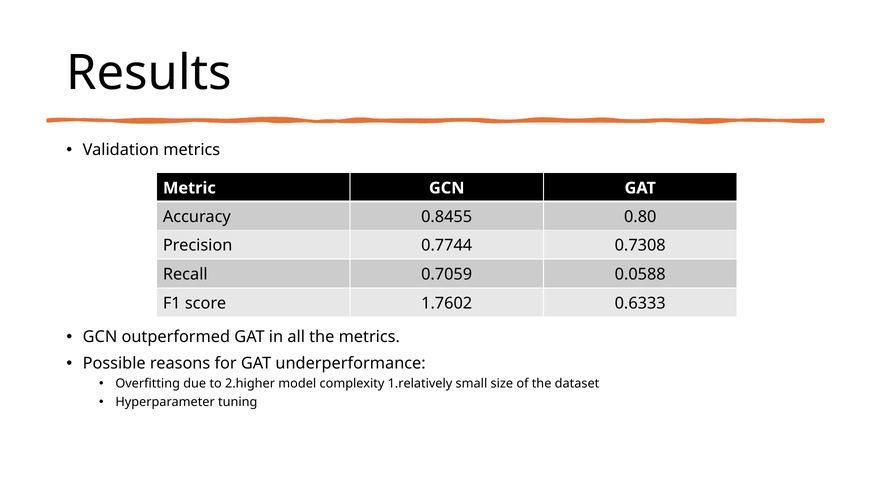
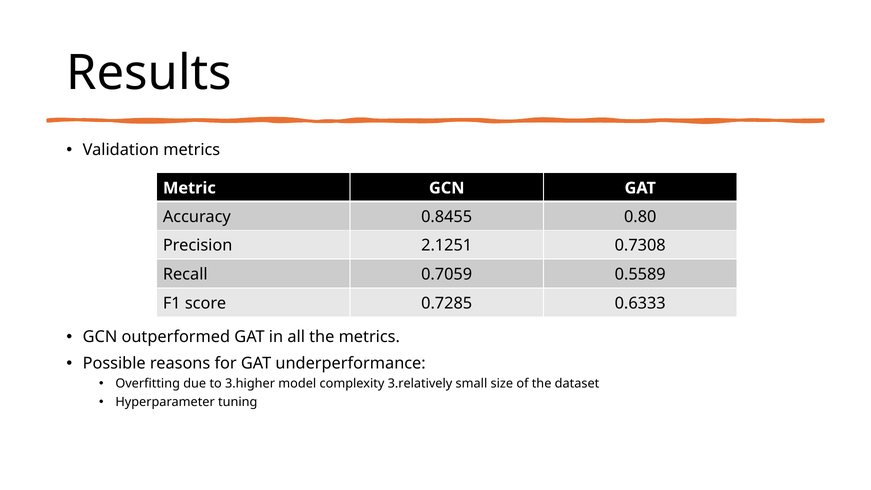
0.7744: 0.7744 -> 2.1251 (447, 246)
0.0588: 0.0588 -> 0.5589 (640, 274)
1.7602: 1.7602 -> 0.7285 (447, 303)
2.higher: 2.higher -> 3.higher (250, 384)
1.relatively: 1.relatively -> 3.relatively (420, 384)
